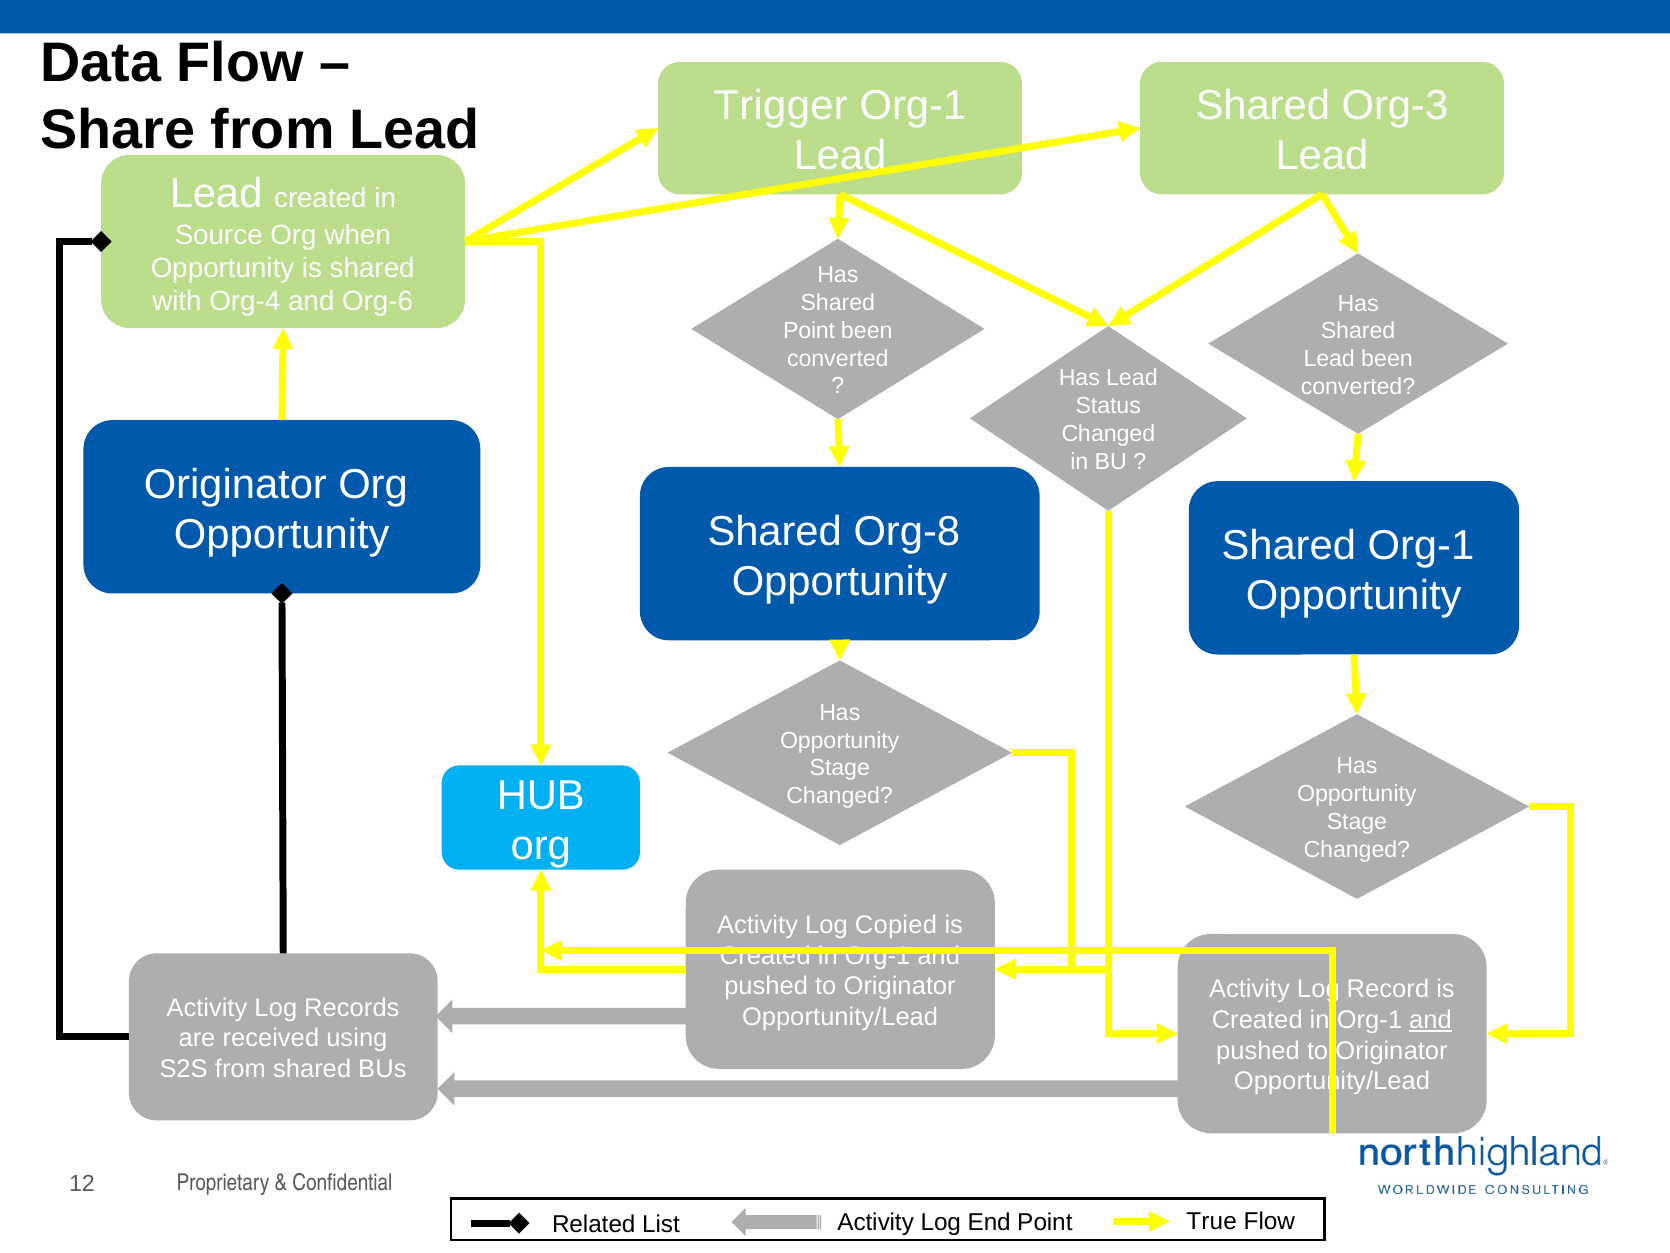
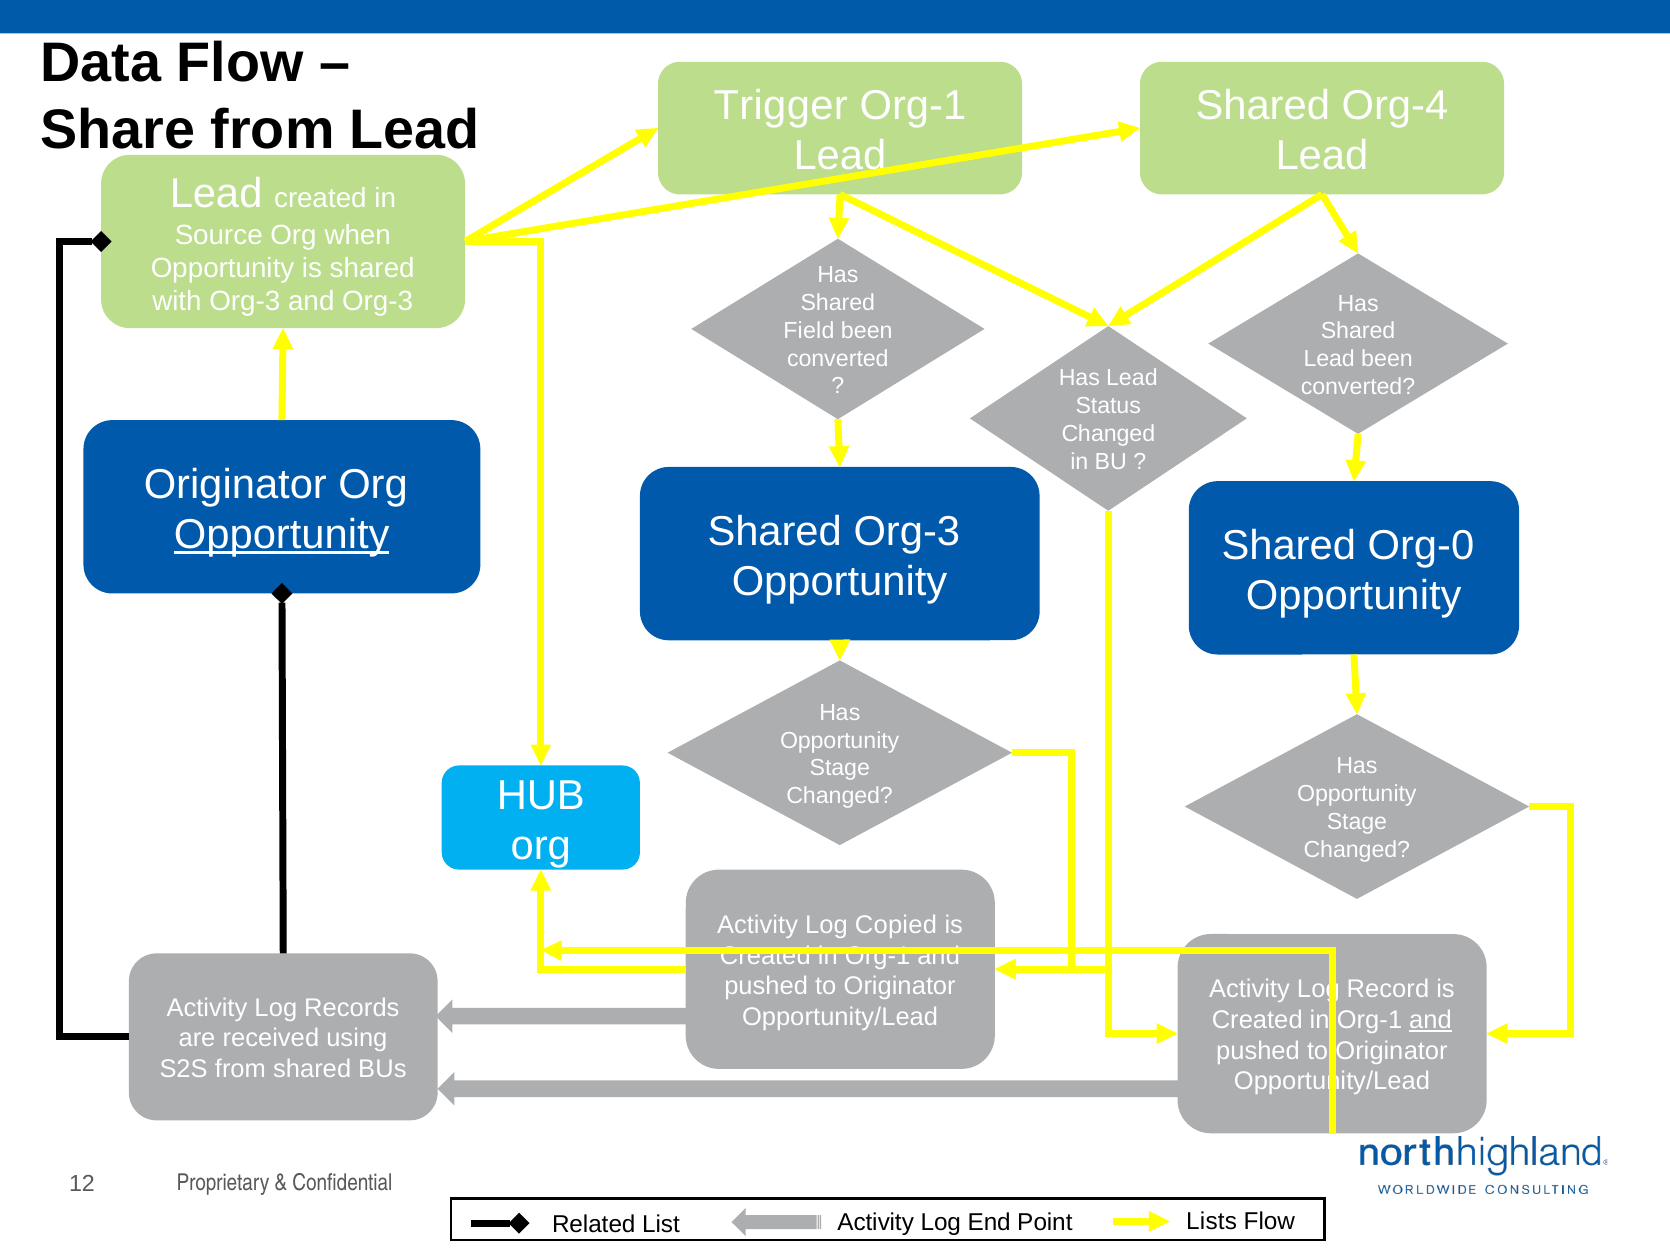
Org-3: Org-3 -> Org-4 (1395, 106)
with Org-4: Org-4 -> Org-3 (245, 302)
and Org-6: Org-6 -> Org-3 (378, 302)
Point: Point -> Field (809, 330)
Shared Org-8: Org-8 -> Org-3 (907, 531)
Opportunity underline: none -> present (282, 534)
Shared Org-1: Org-1 -> Org-0 (1421, 545)
True: True -> Lists (1212, 1221)
